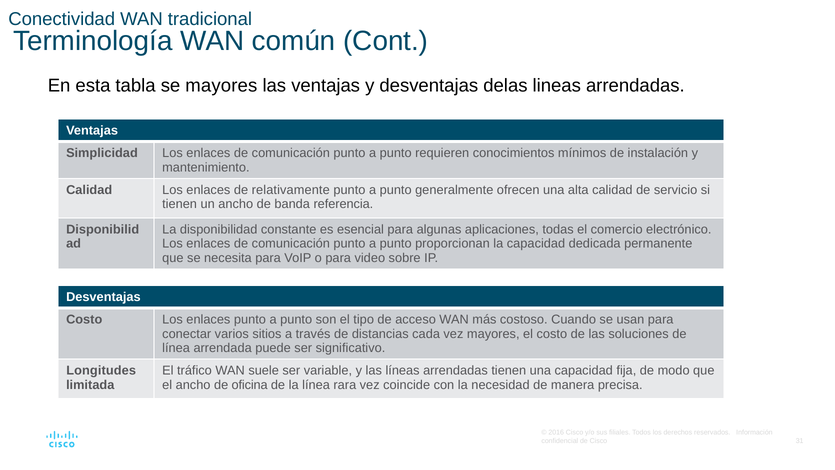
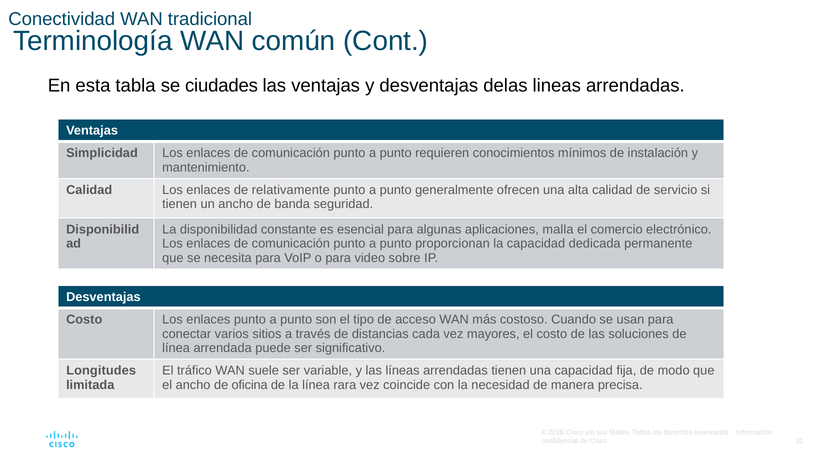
se mayores: mayores -> ciudades (221, 86)
referencia: referencia -> seguridad (343, 204)
todas: todas -> malla (558, 229)
